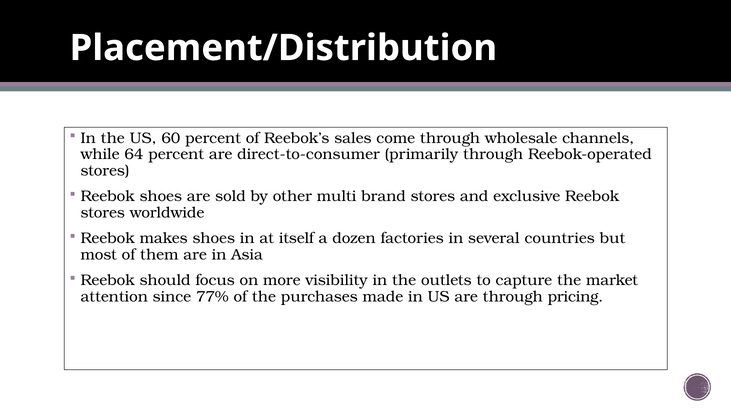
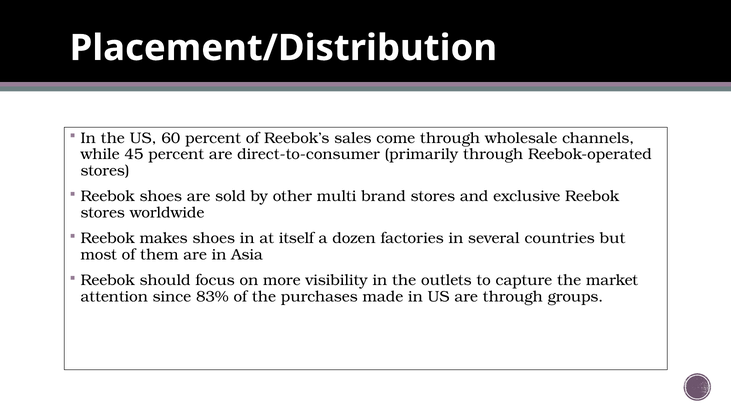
64: 64 -> 45 (134, 155)
77%: 77% -> 83% (212, 297)
pricing: pricing -> groups (575, 297)
